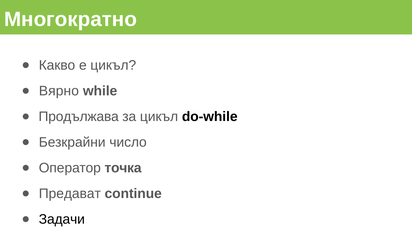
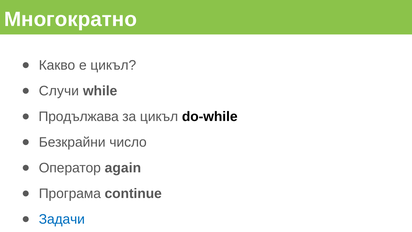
Вярно: Вярно -> Случи (59, 91)
точка: точка -> again (123, 168)
Предават: Предават -> Програма (70, 193)
Задачи colour: black -> blue (62, 219)
